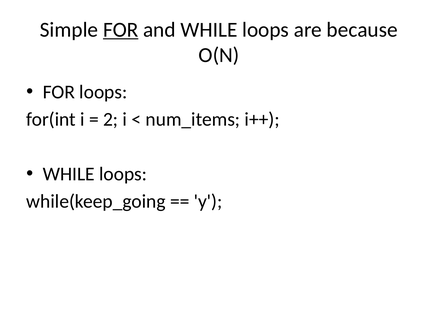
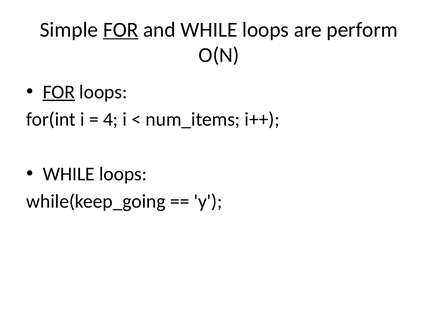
because: because -> perform (362, 30)
FOR underline: none -> present (59, 92)
2: 2 -> 4 (111, 119)
